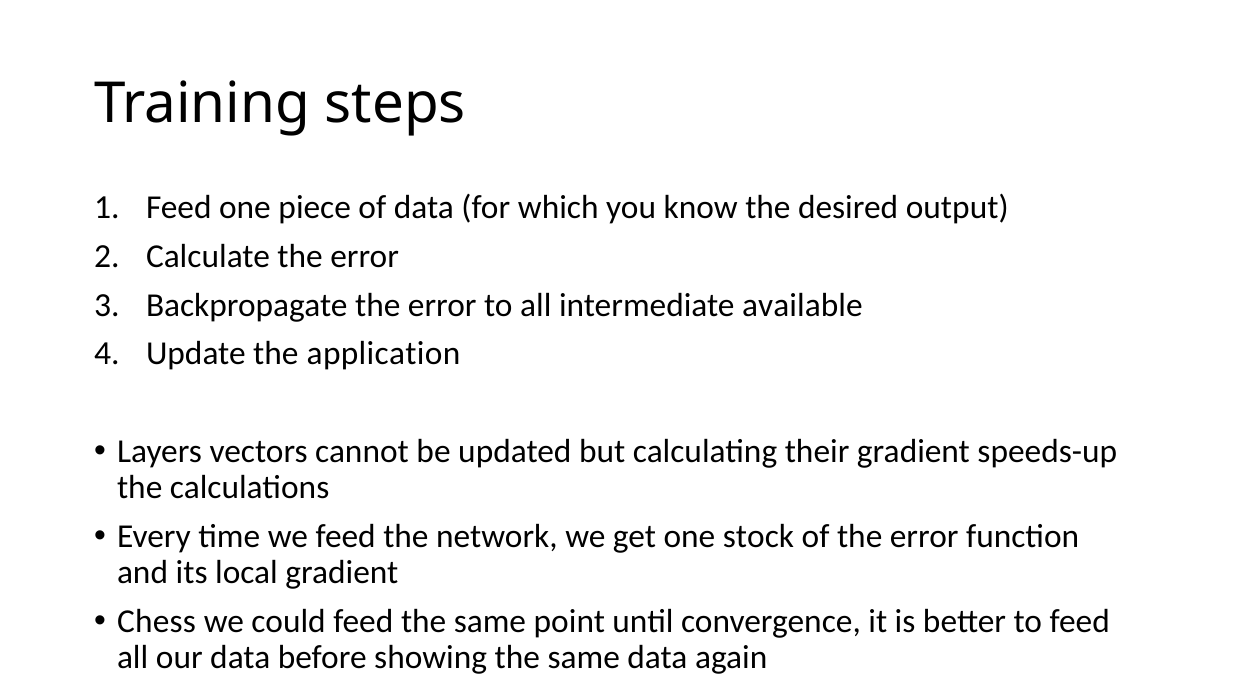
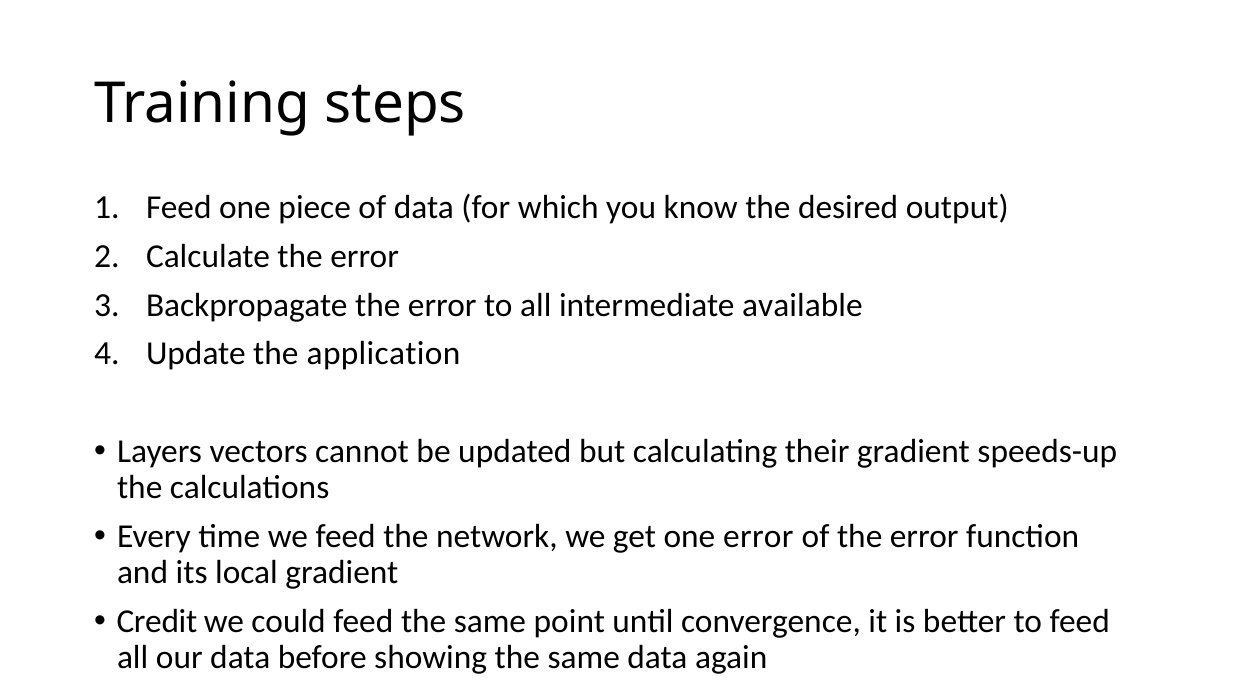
one stock: stock -> error (758, 536)
Chess: Chess -> Credit (157, 621)
